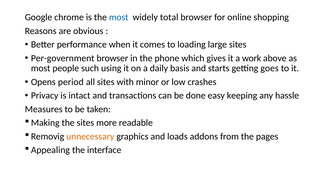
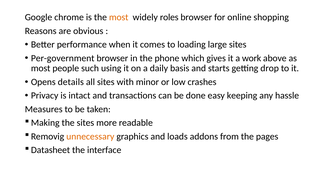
most colour: blue -> orange (119, 17)
total: total -> roles (169, 17)
goes: goes -> drop (270, 69)
period: period -> details (71, 82)
Appealing: Appealing -> Datasheet (50, 150)
